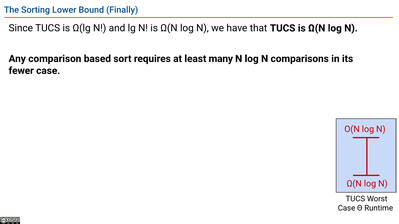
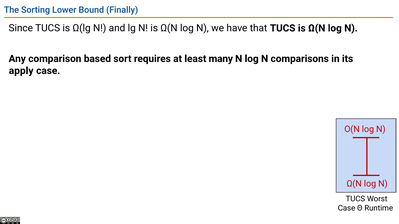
fewer: fewer -> apply (21, 71)
